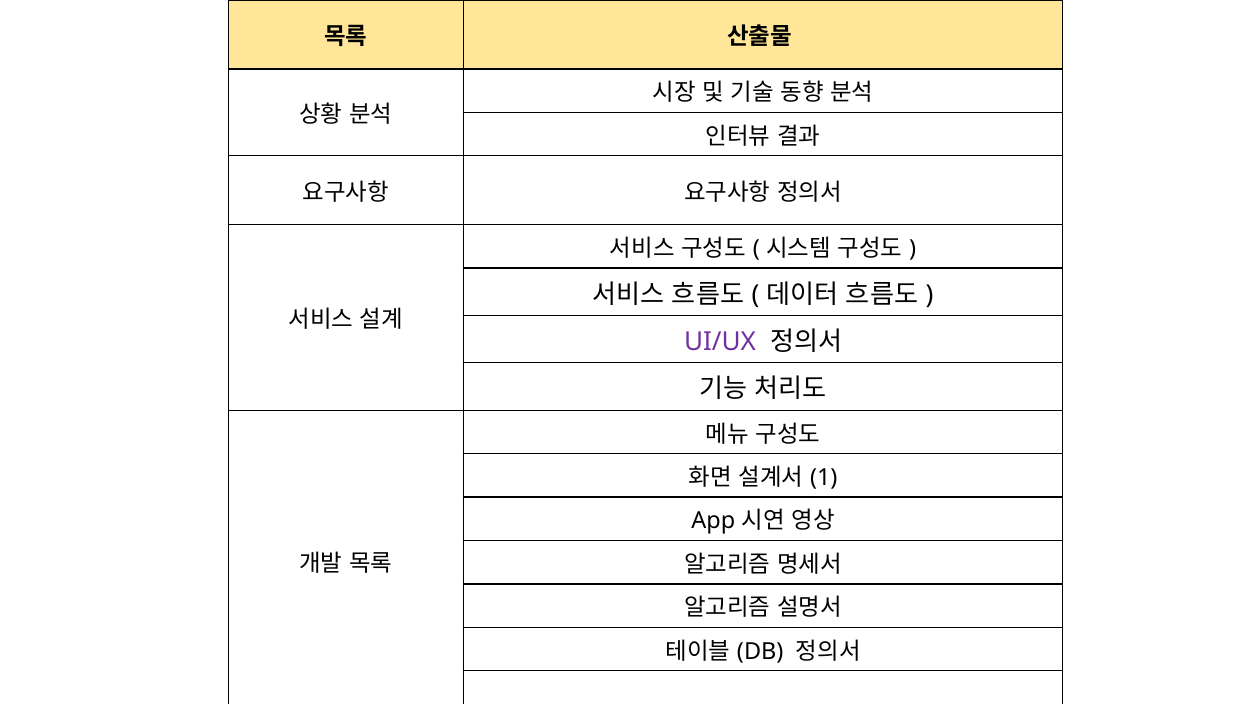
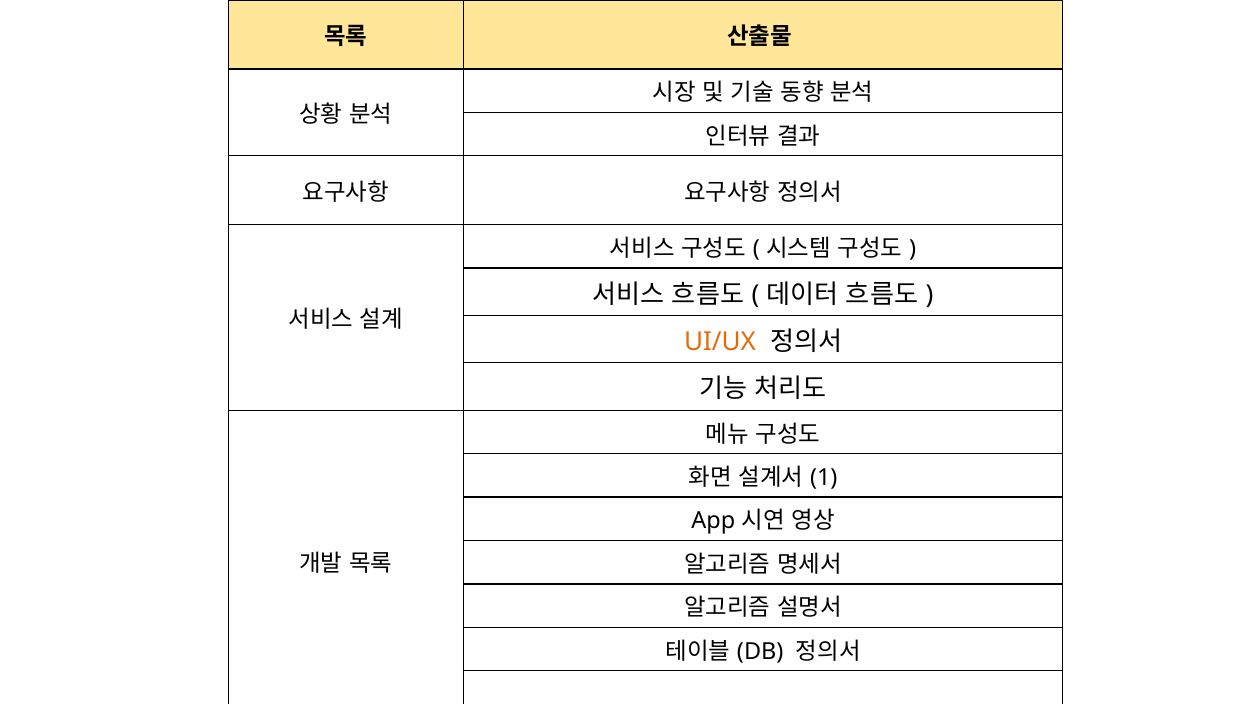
UI/UX colour: purple -> orange (720, 342)
